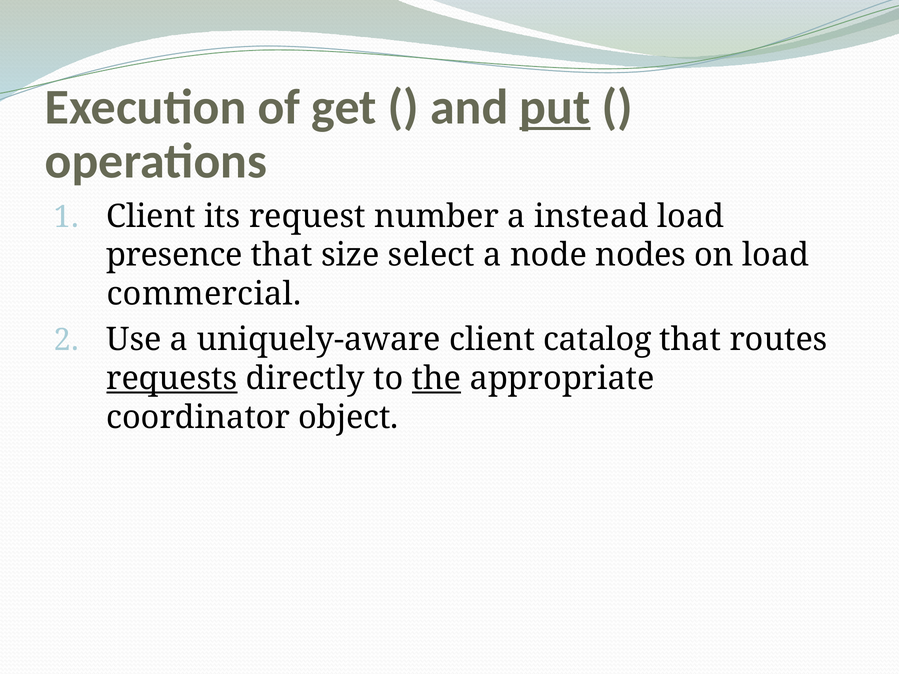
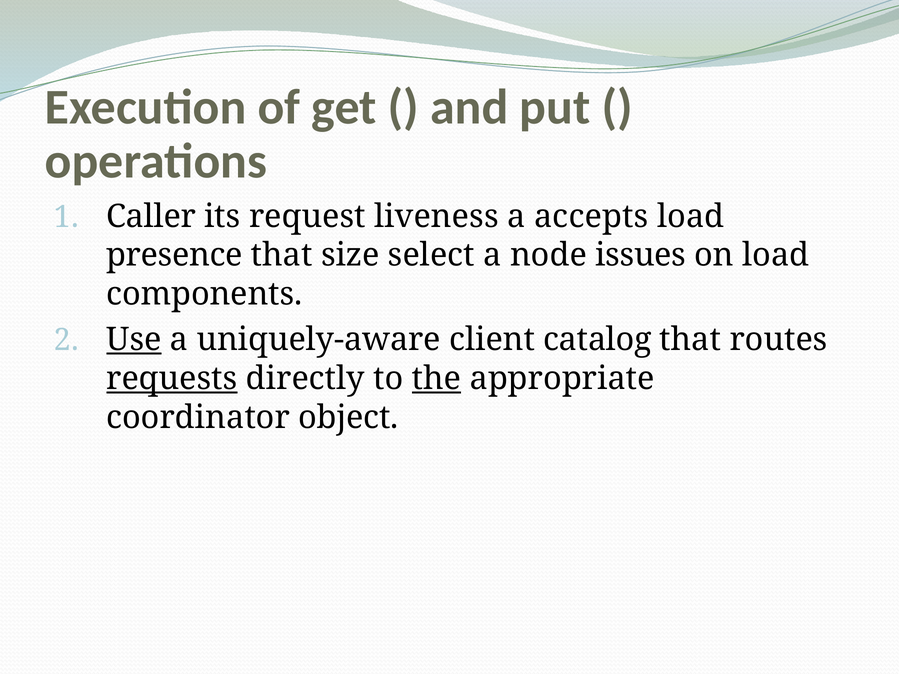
put underline: present -> none (555, 107)
Client: Client -> Caller (151, 216)
number: number -> liveness (436, 216)
instead: instead -> accepts (591, 216)
nodes: nodes -> issues (641, 255)
commercial: commercial -> components (204, 294)
Use underline: none -> present (134, 340)
